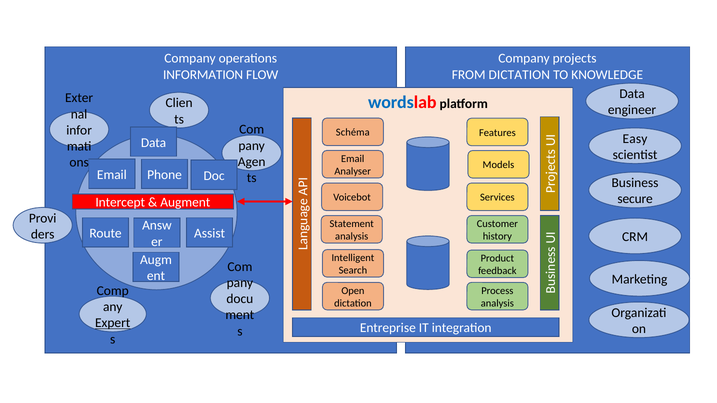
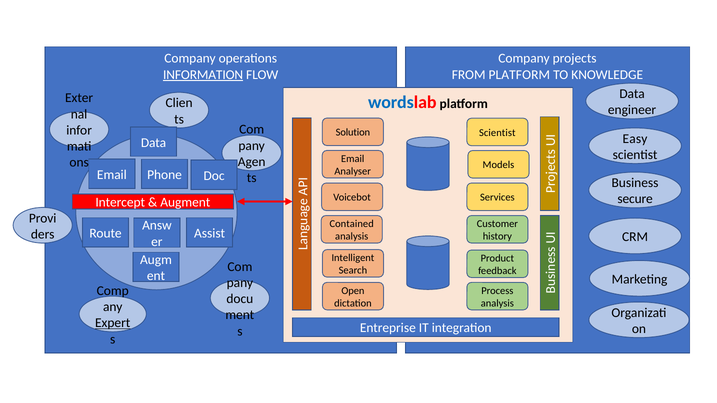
INFORMATION underline: none -> present (203, 75)
FROM DICTATION: DICTATION -> PLATFORM (519, 75)
Schéma: Schéma -> Solution (353, 133)
Features: Features -> Scientist (497, 133)
Statement: Statement -> Contained (352, 224)
